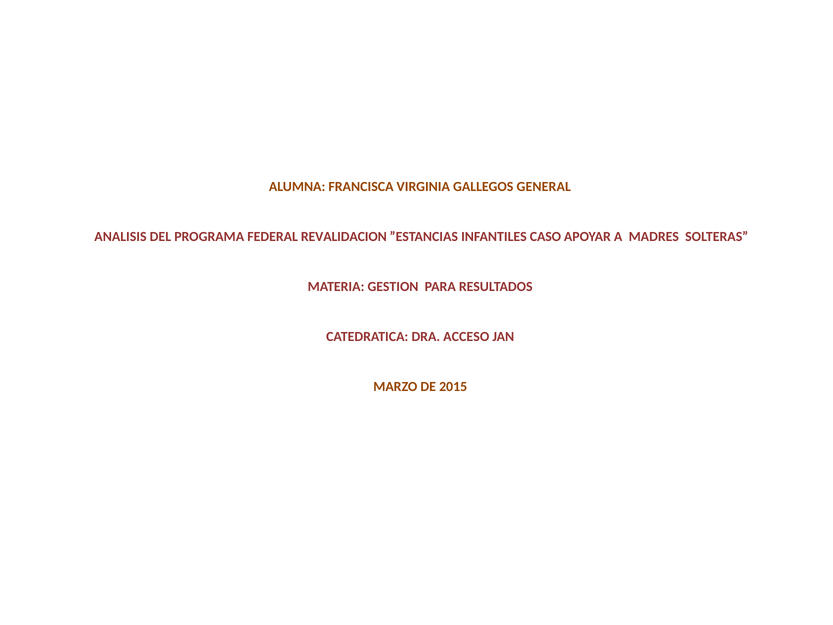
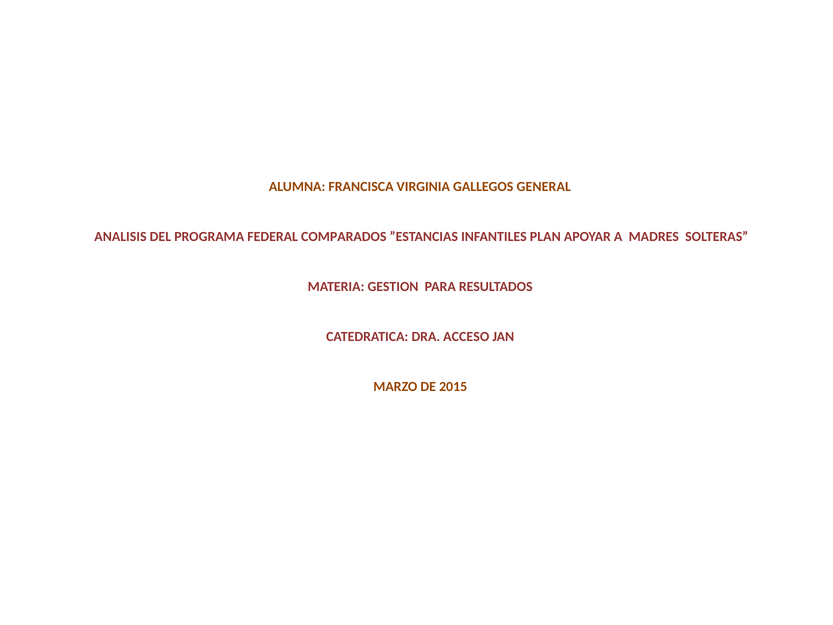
REVALIDACION: REVALIDACION -> COMPARADOS (344, 237)
CASO: CASO -> PLAN (545, 237)
